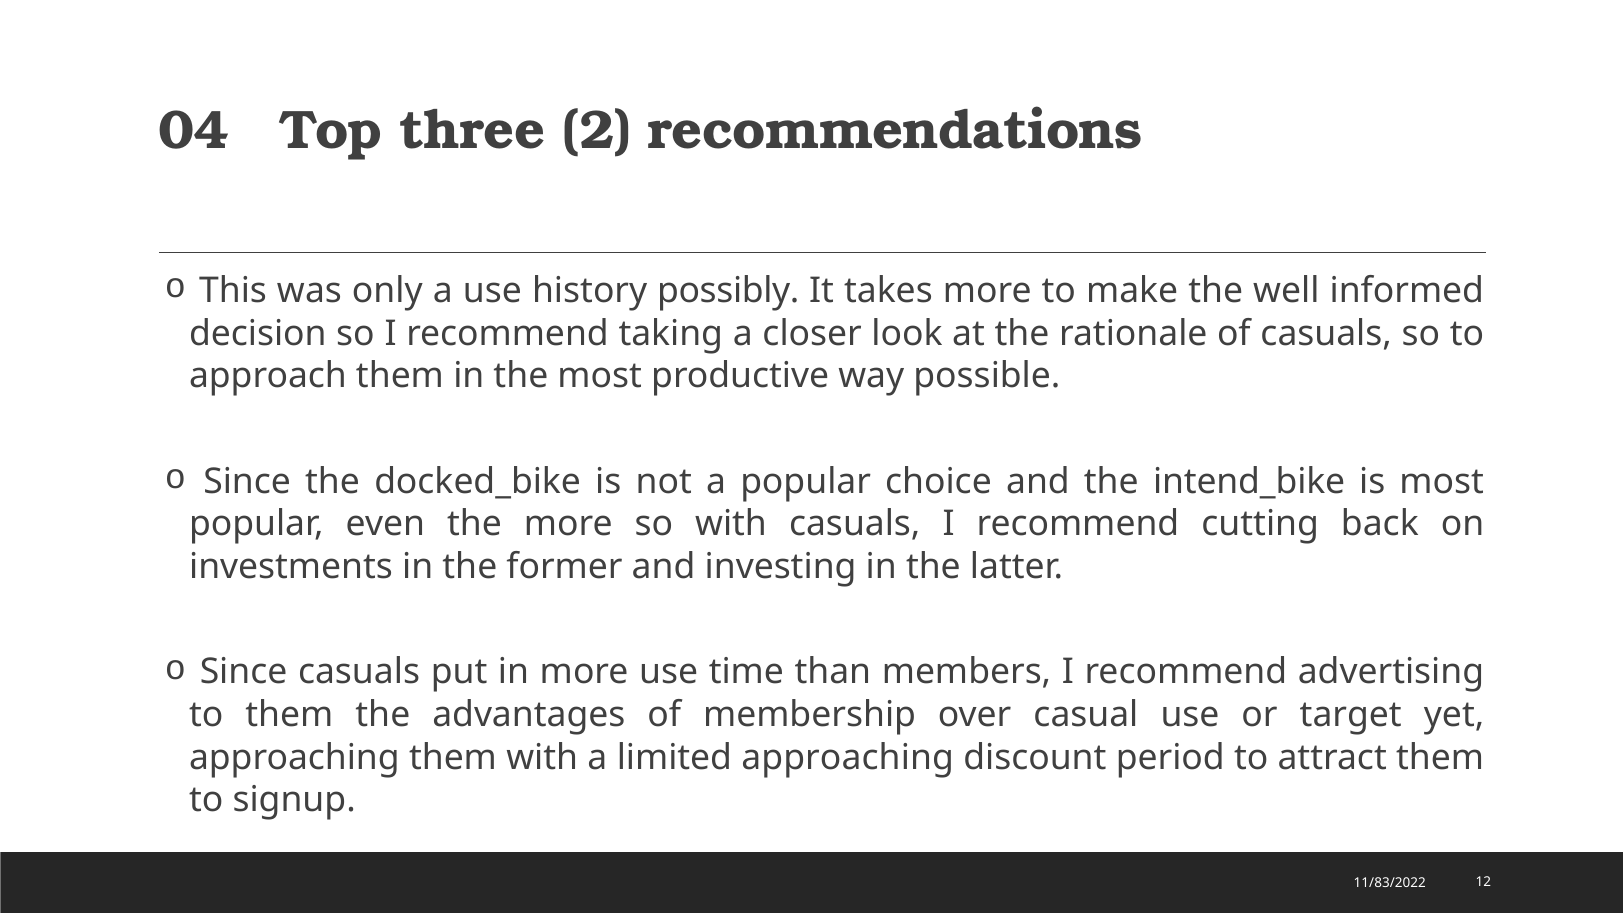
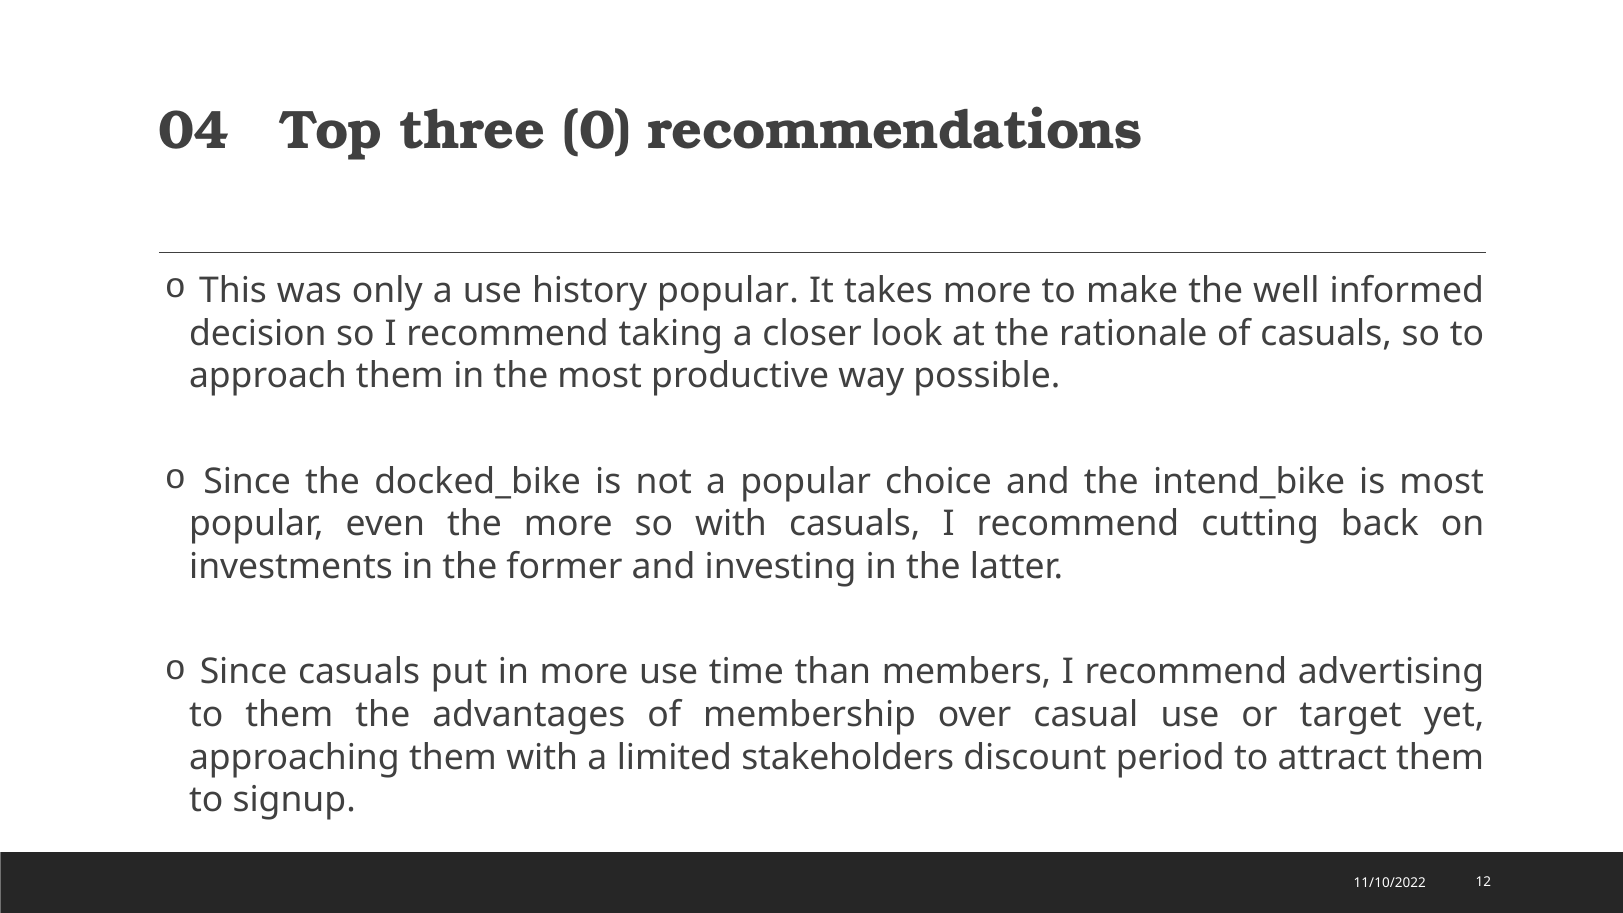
2: 2 -> 0 (597, 131)
history possibly: possibly -> popular (728, 291)
limited approaching: approaching -> stakeholders (848, 757)
11/83/2022: 11/83/2022 -> 11/10/2022 (1390, 883)
